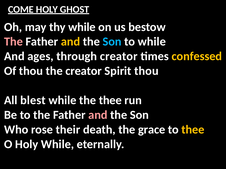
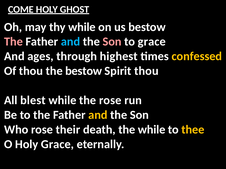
and colour: yellow -> light blue (71, 42)
Son colour: light blue -> pink (112, 42)
to while: while -> grace (152, 42)
through creator: creator -> highest (119, 56)
the creator: creator -> bestow (84, 71)
the thee: thee -> rose (110, 101)
and colour: pink -> yellow (98, 115)
the grace: grace -> while (152, 130)
Holy While: While -> Grace (57, 145)
